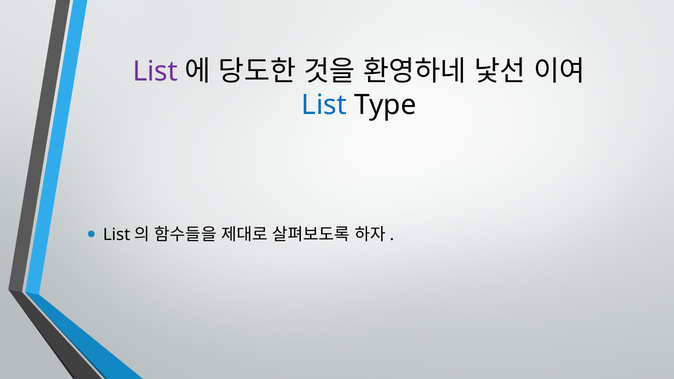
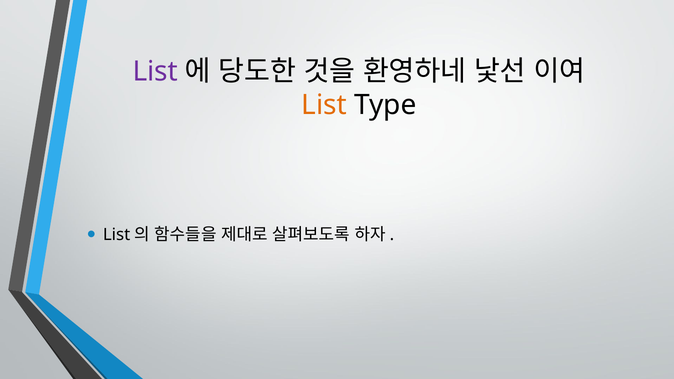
List colour: blue -> orange (324, 105)
